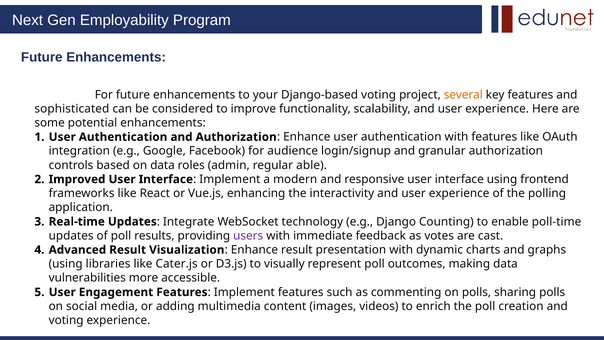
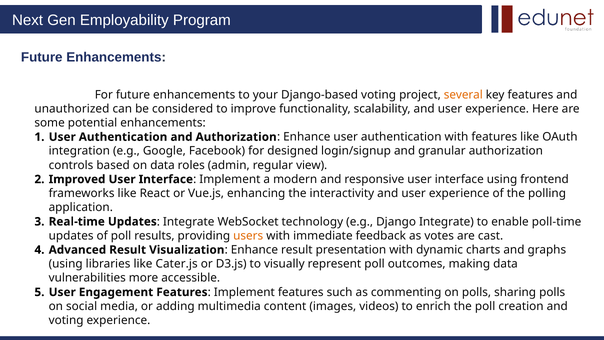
sophisticated: sophisticated -> unauthorized (72, 109)
audience: audience -> designed (293, 151)
able: able -> view (312, 165)
Django Counting: Counting -> Integrate (446, 221)
users colour: purple -> orange (248, 236)
